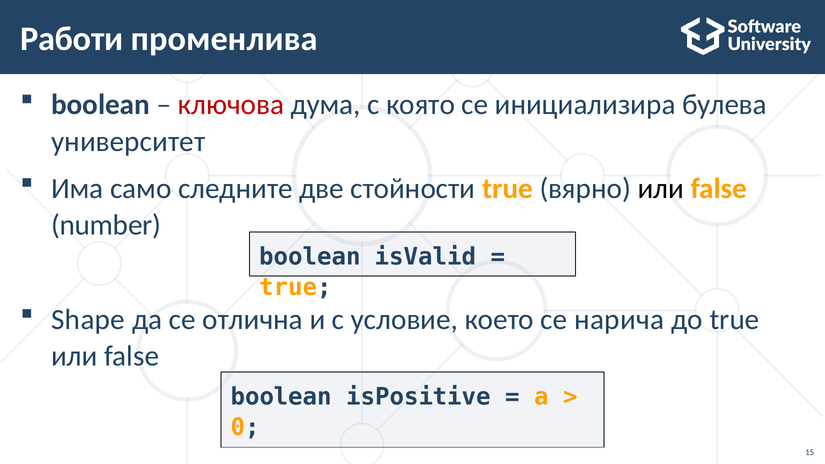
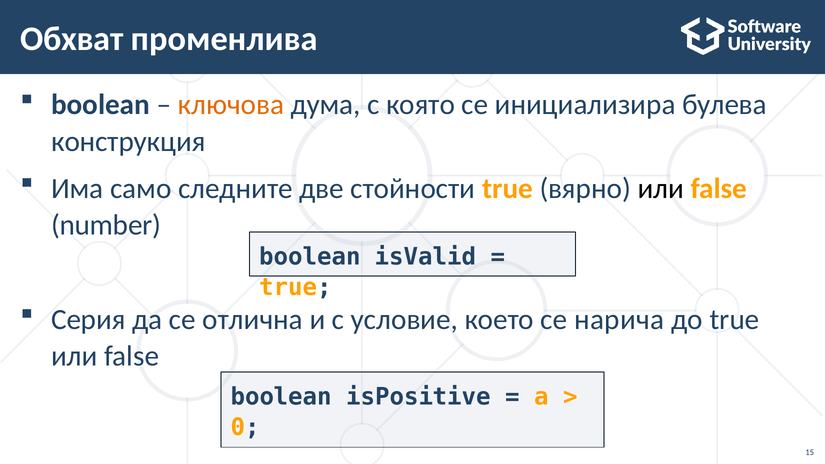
Работи: Работи -> Обхват (72, 39)
ключова colour: red -> orange (231, 105)
университет: университет -> конструкция (128, 141)
Shape: Shape -> Серия (88, 320)
